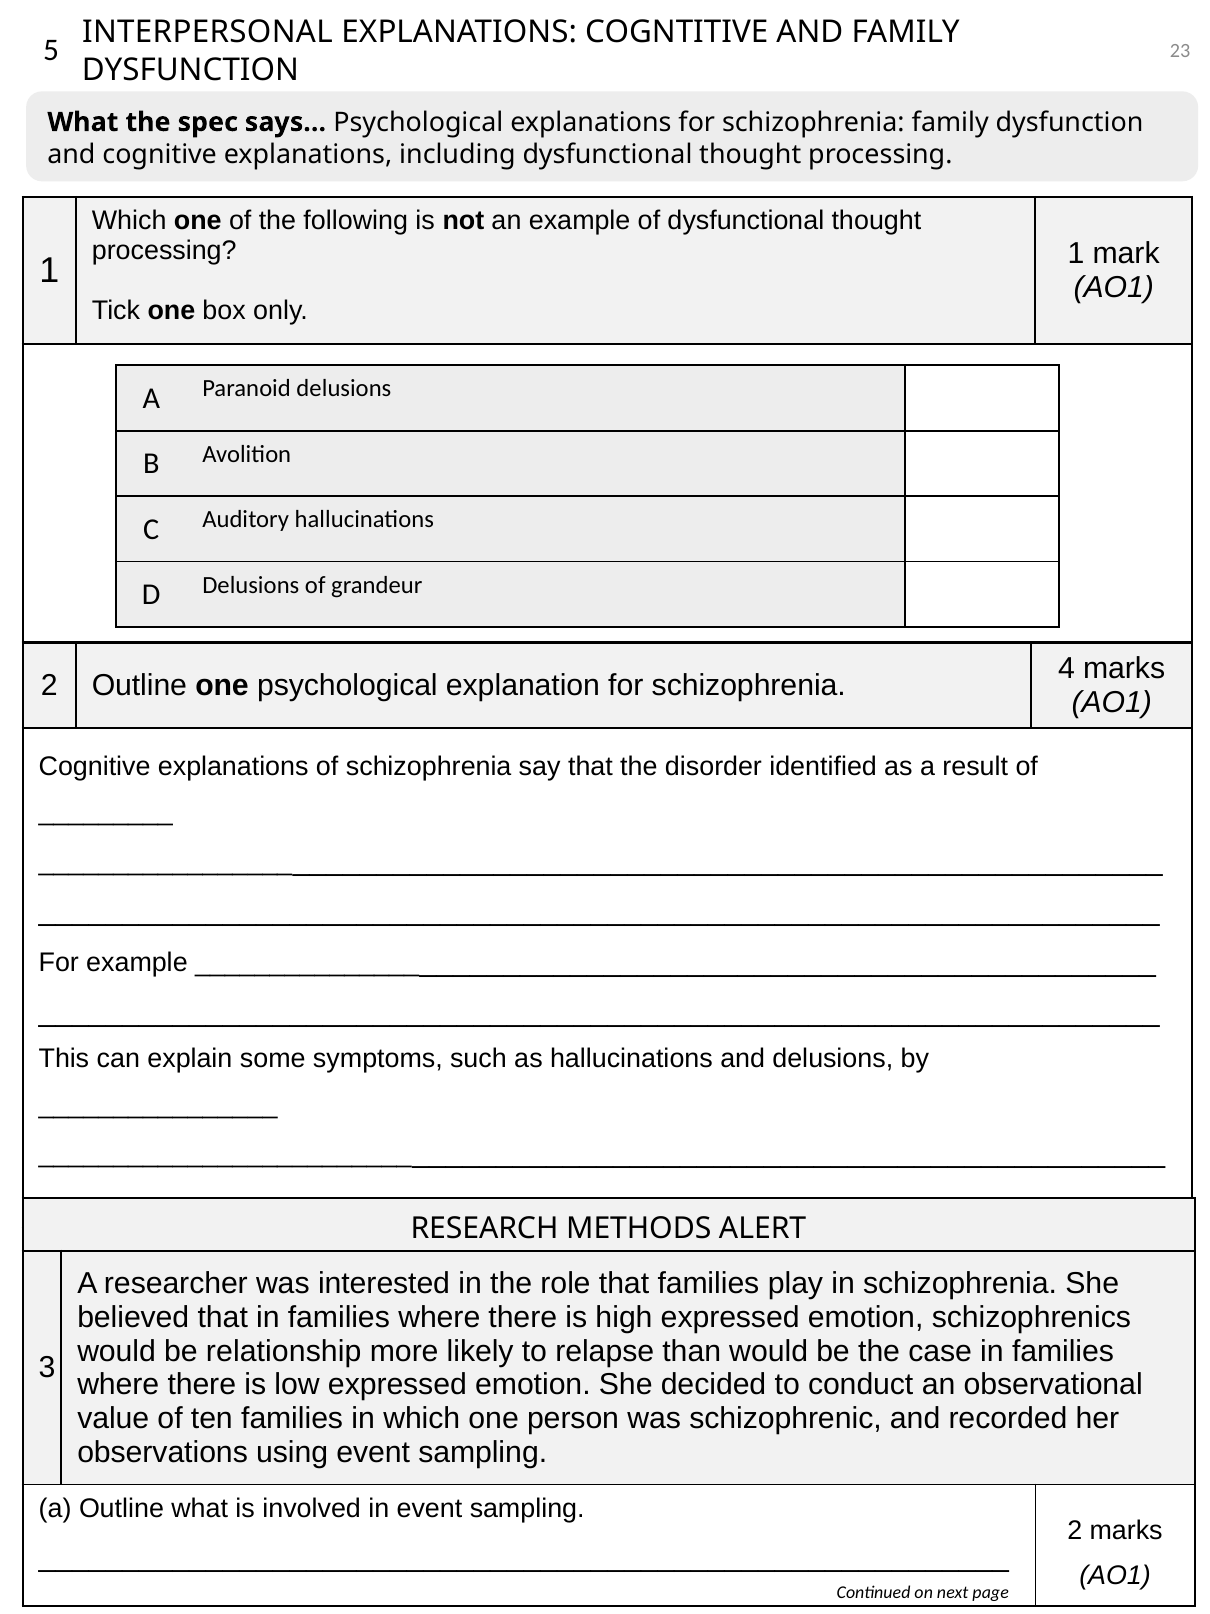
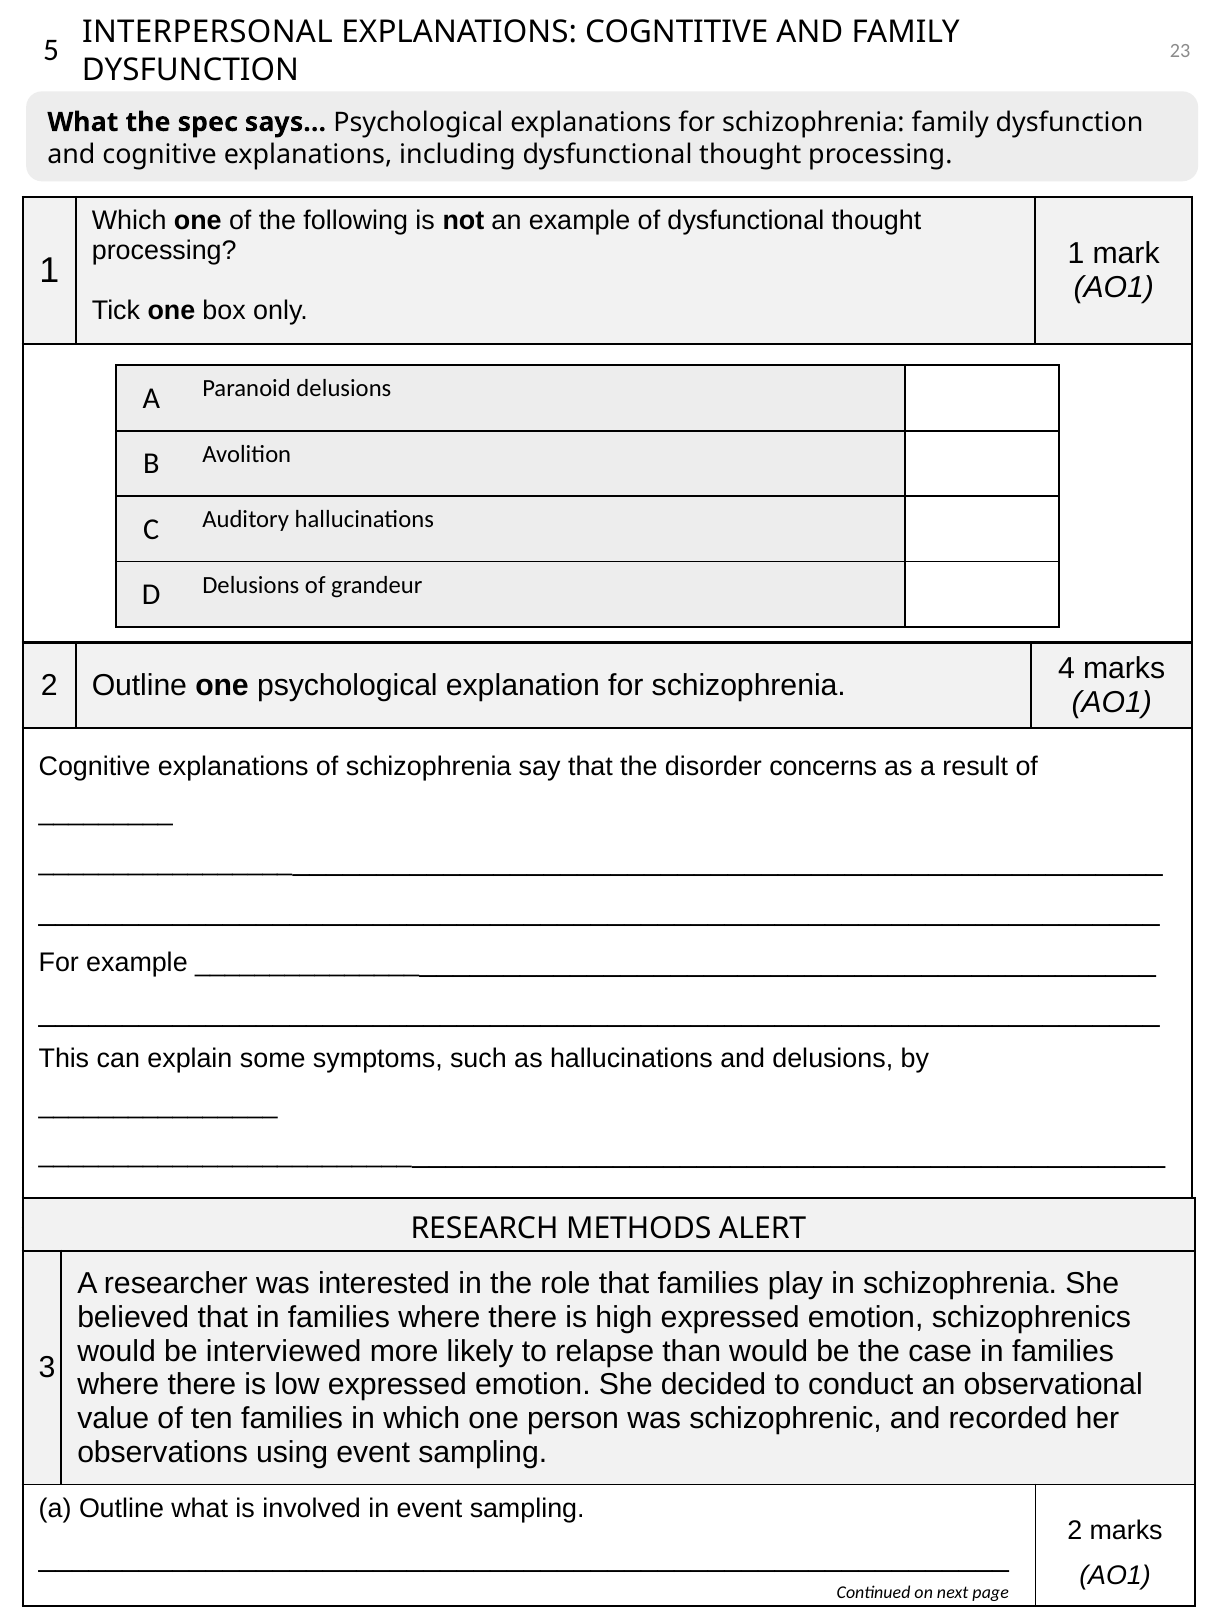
identified: identified -> concerns (823, 766)
relationship: relationship -> interviewed (284, 1350)
